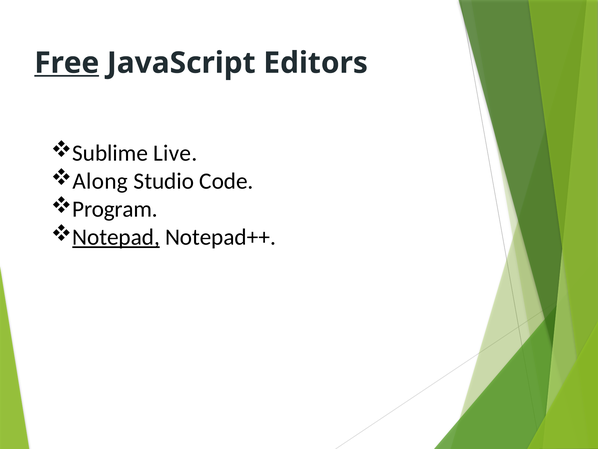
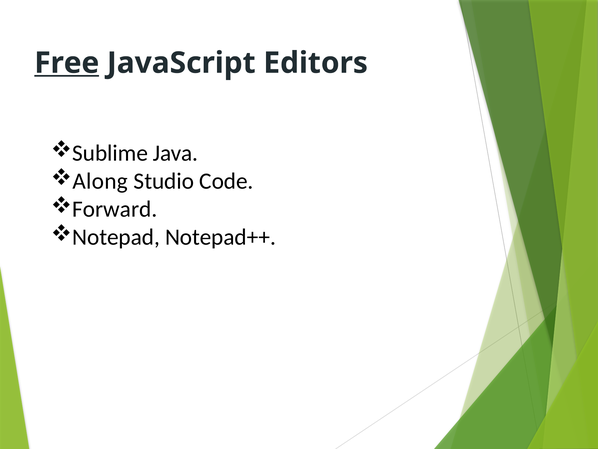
Live: Live -> Java (175, 153)
Program: Program -> Forward (115, 209)
Notepad underline: present -> none (116, 237)
